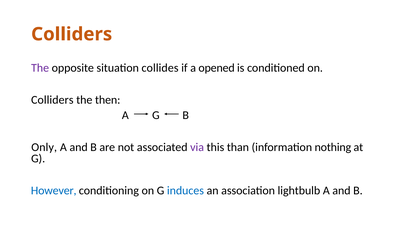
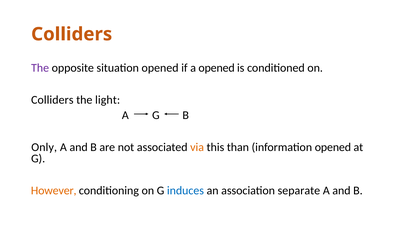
situation collides: collides -> opened (160, 68)
then: then -> light (108, 100)
via colour: purple -> orange (197, 147)
information nothing: nothing -> opened (333, 147)
However colour: blue -> orange (54, 191)
lightbulb: lightbulb -> separate (299, 191)
